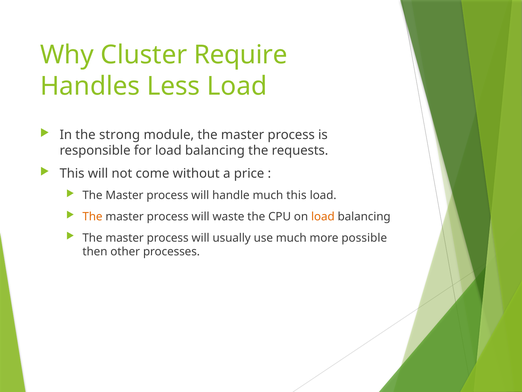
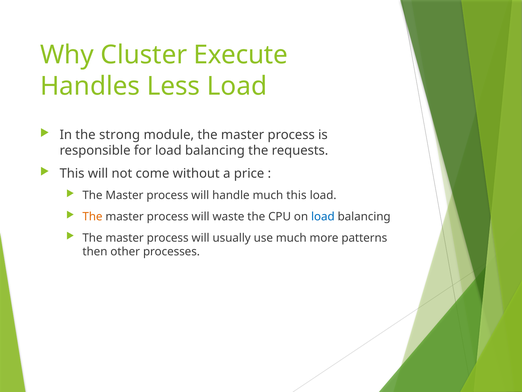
Require: Require -> Execute (241, 55)
load colour: orange -> blue (323, 216)
possible: possible -> patterns (364, 238)
